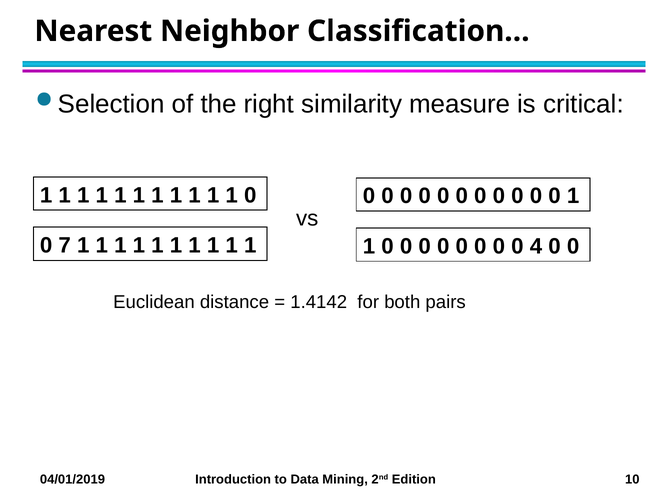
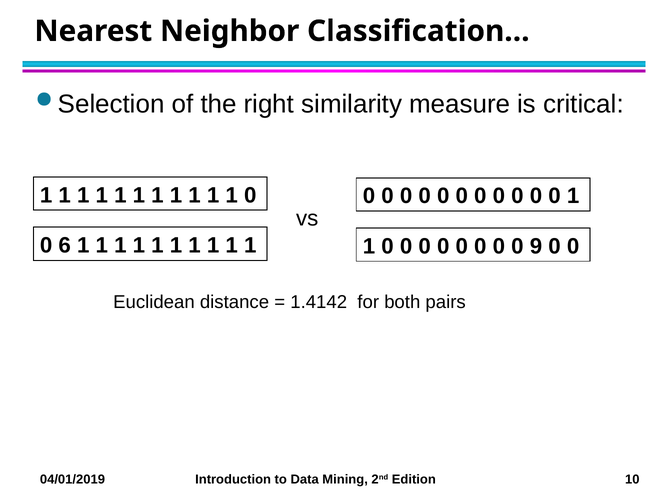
7: 7 -> 6 (65, 245)
4: 4 -> 9 (536, 246)
